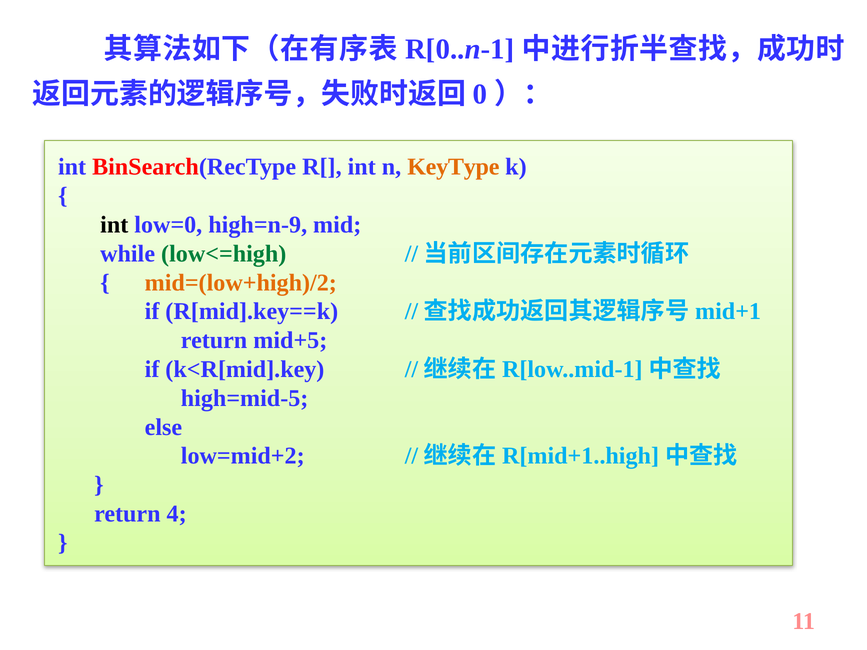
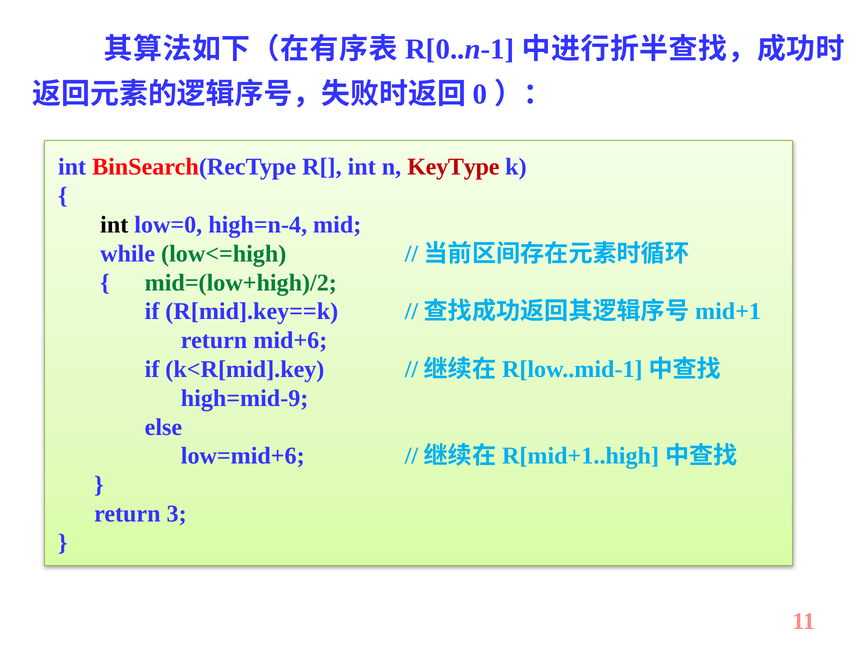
KeyType colour: orange -> red (453, 167)
high=n-9: high=n-9 -> high=n-4 (258, 225)
mid=(low+high)/2 colour: orange -> green (241, 283)
mid+5: mid+5 -> mid+6 (290, 341)
high=mid-5: high=mid-5 -> high=mid-9 (245, 398)
low=mid+2: low=mid+2 -> low=mid+6 (243, 456)
4: 4 -> 3 (177, 514)
